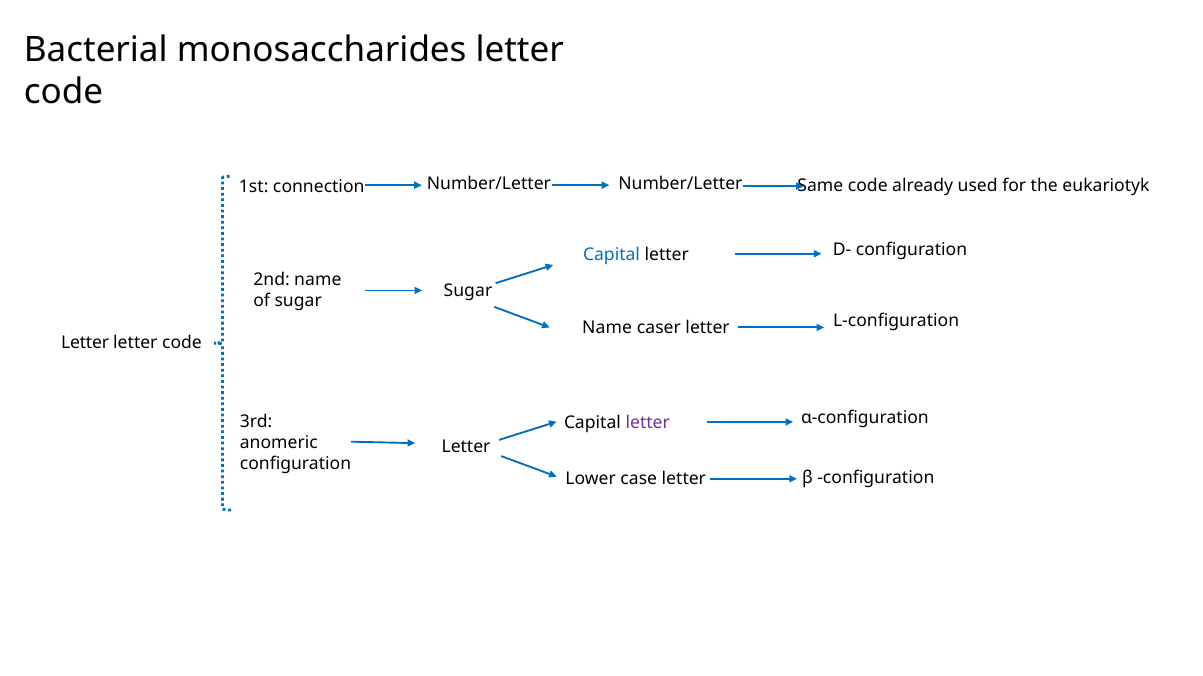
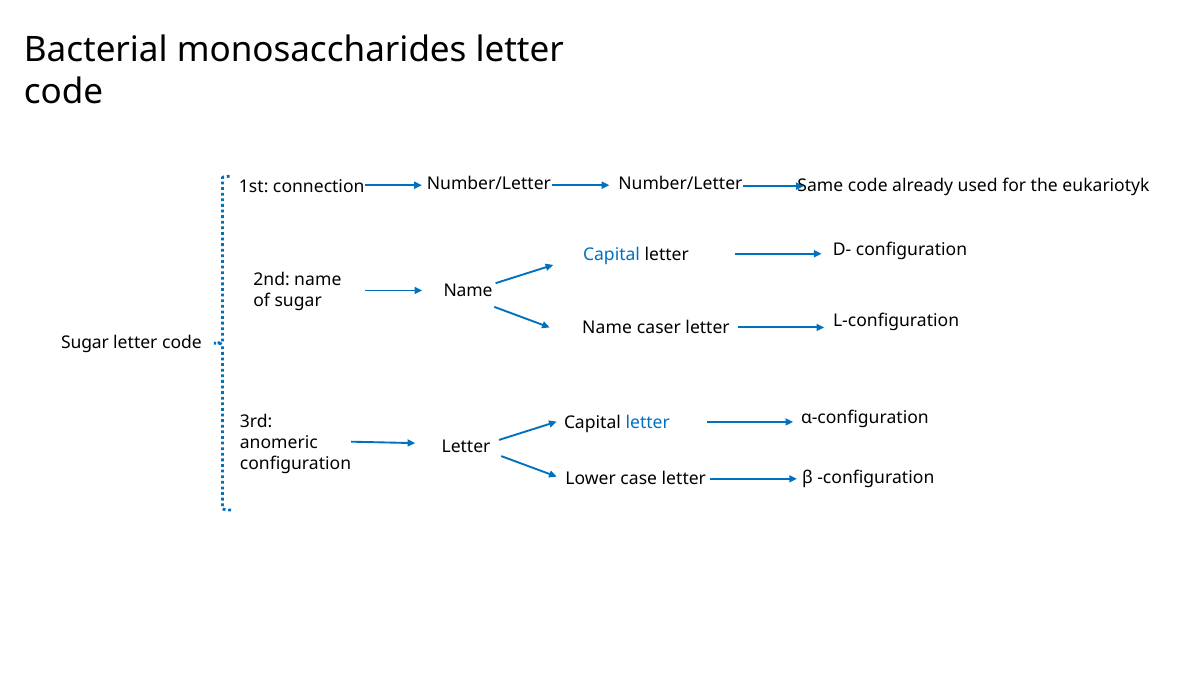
Sugar: Sugar -> Name (468, 291)
Letter: Letter -> Sugar (85, 343)
letter colour: purple -> blue (648, 423)
